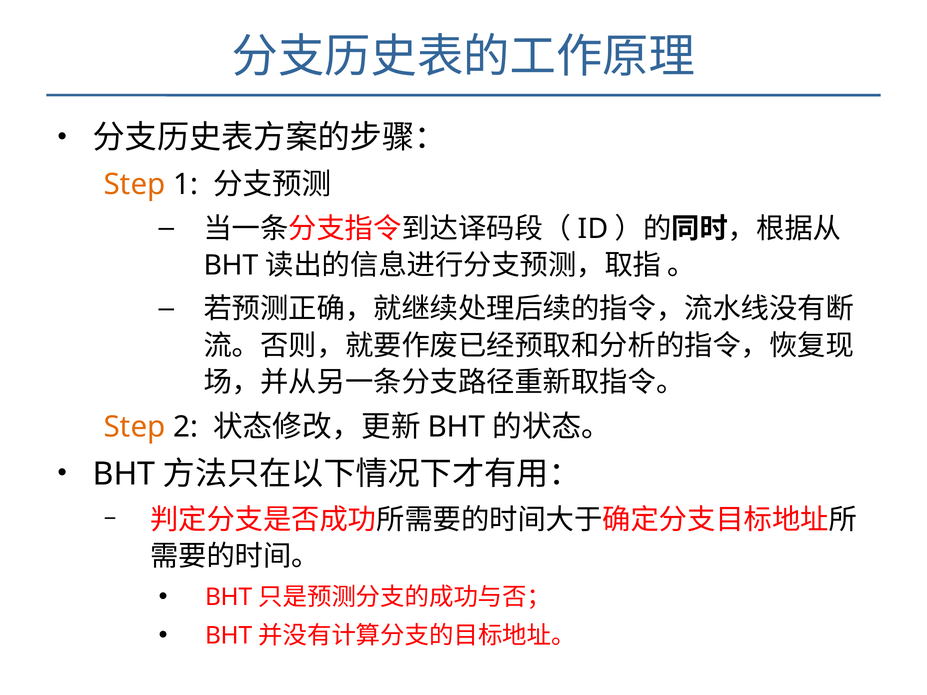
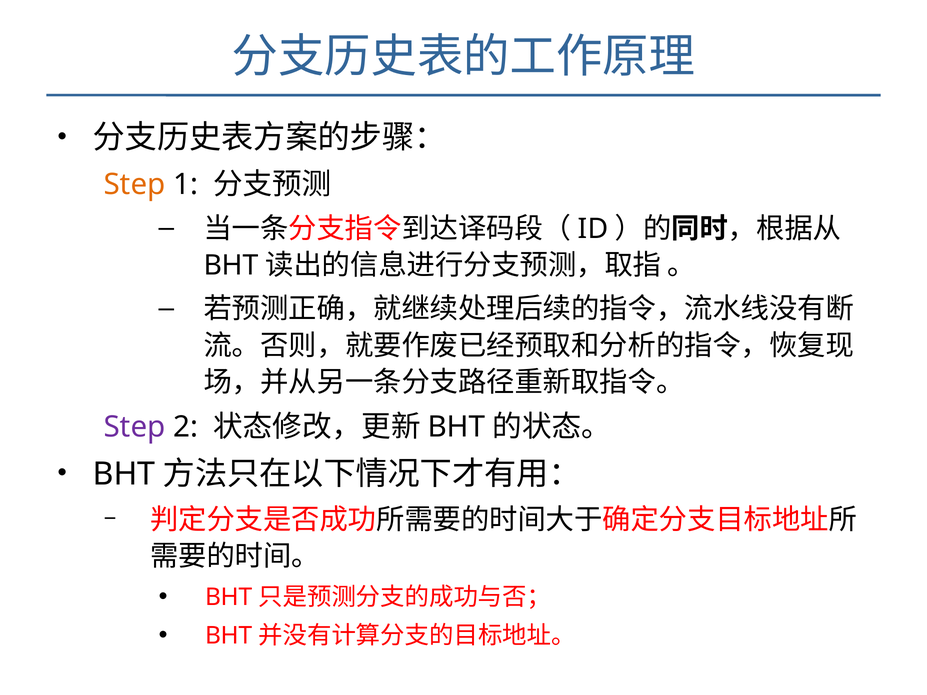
Step colour: orange -> purple (135, 427)
